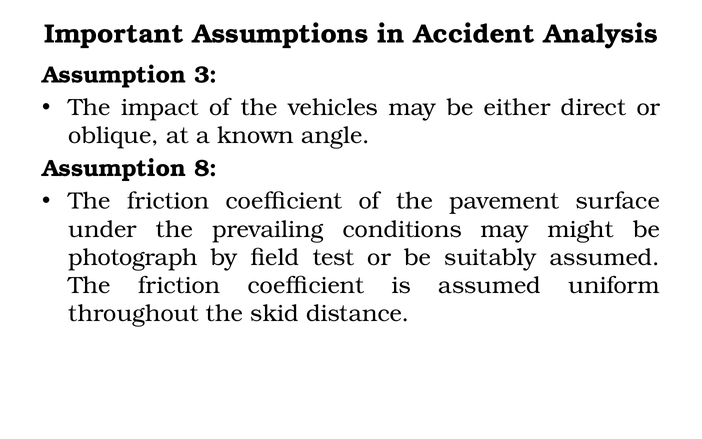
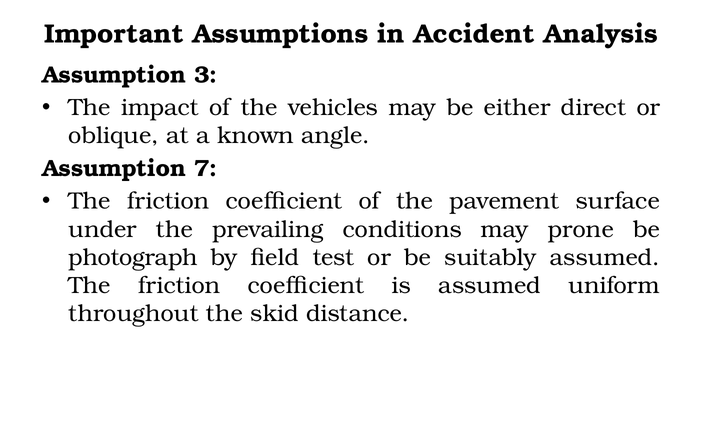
8: 8 -> 7 (206, 168)
might: might -> prone (581, 229)
